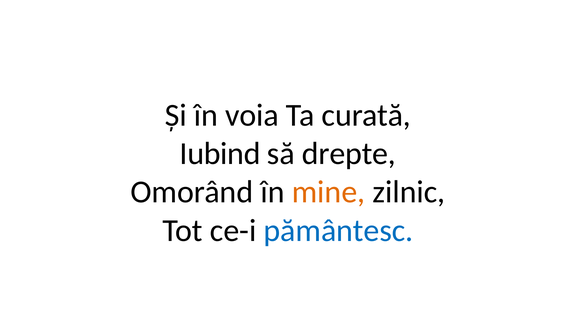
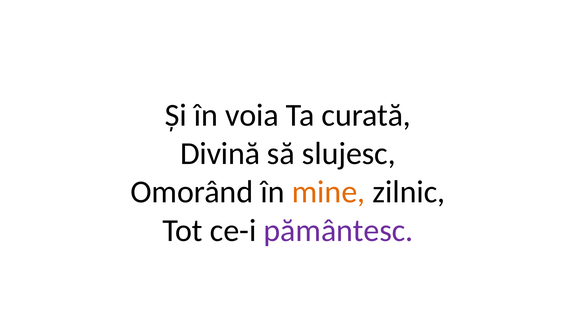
Iubind: Iubind -> Divină (220, 154)
drepte: drepte -> slujesc (349, 154)
pământesc colour: blue -> purple (338, 230)
